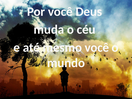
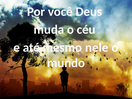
mesmo você: você -> nele (97, 48)
